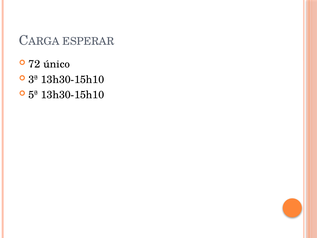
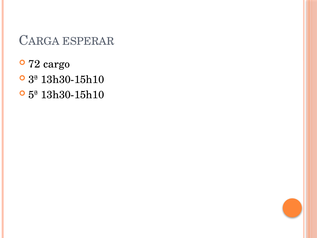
único: único -> cargo (57, 64)
